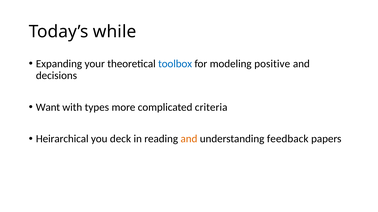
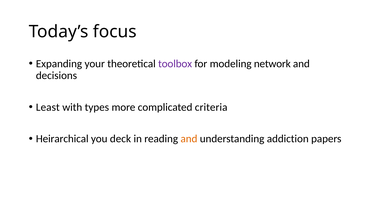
while: while -> focus (115, 32)
toolbox colour: blue -> purple (175, 64)
positive: positive -> network (272, 64)
Want: Want -> Least (48, 108)
feedback: feedback -> addiction (288, 139)
